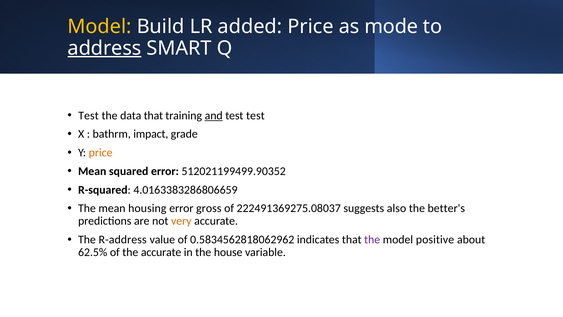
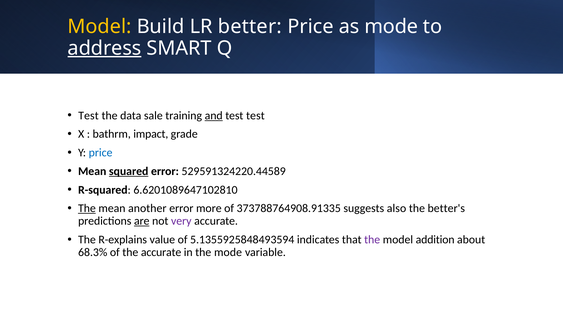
added: added -> better (250, 27)
data that: that -> sale (153, 115)
price colour: orange -> blue (101, 153)
squared underline: none -> present (129, 171)
512021199499.90352: 512021199499.90352 -> 529591324220.44589 (234, 171)
4.0163383286806659: 4.0163383286806659 -> 6.6201089647102810 (185, 190)
The underline: none -> present (87, 208)
housing: housing -> another (147, 208)
gross: gross -> more (209, 208)
222491369275.08037: 222491369275.08037 -> 373788764908.91335 (289, 208)
are underline: none -> present (142, 221)
very colour: orange -> purple (181, 221)
R-address: R-address -> R-explains (123, 239)
0.5834562818062962: 0.5834562818062962 -> 5.1355925848493594 (242, 239)
positive: positive -> addition (435, 239)
62.5%: 62.5% -> 68.3% (93, 252)
the house: house -> mode (228, 252)
